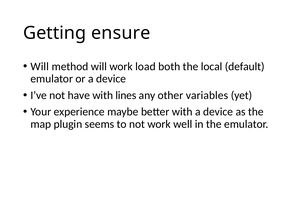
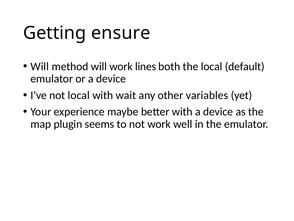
load: load -> lines (146, 66)
not have: have -> local (79, 95)
lines: lines -> wait (126, 95)
